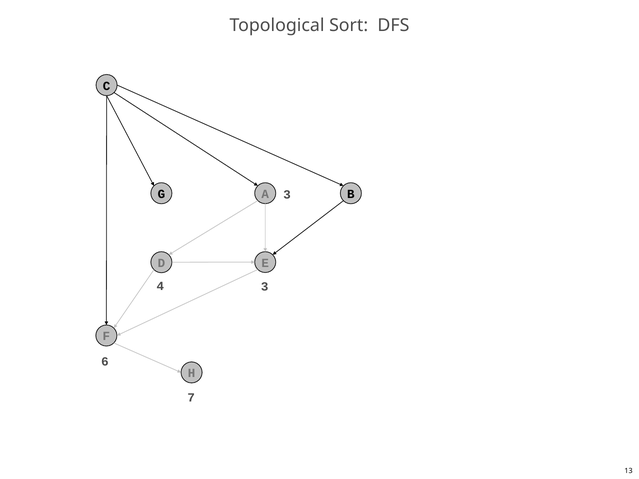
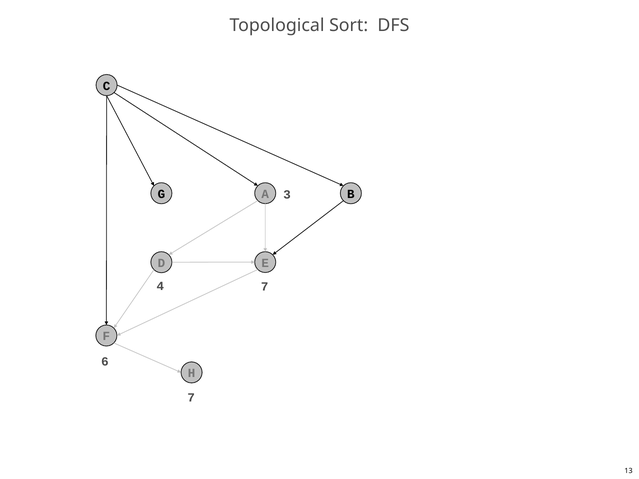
4 3: 3 -> 7 (265, 287)
